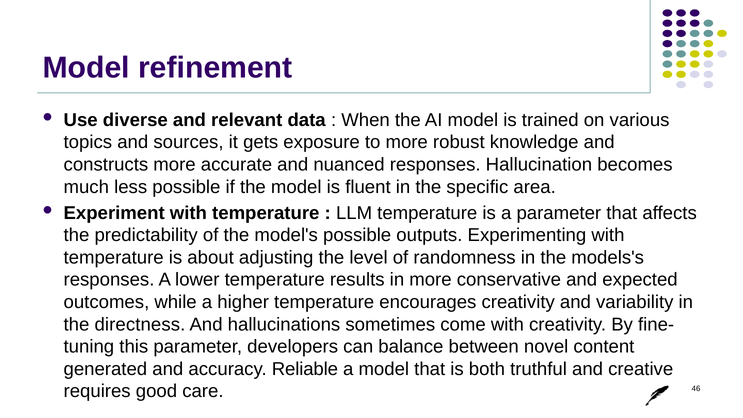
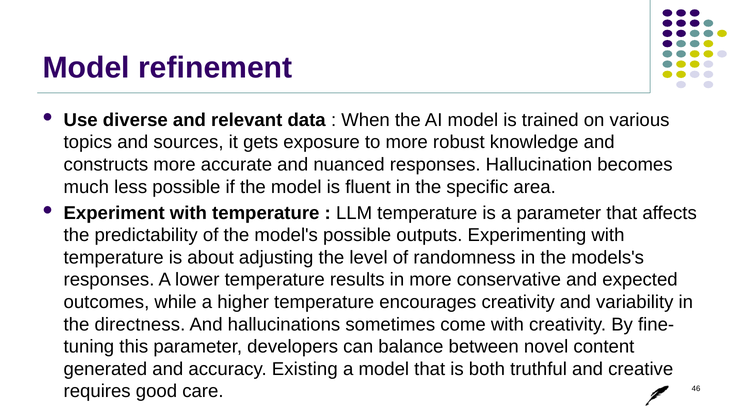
Reliable: Reliable -> Existing (305, 369)
